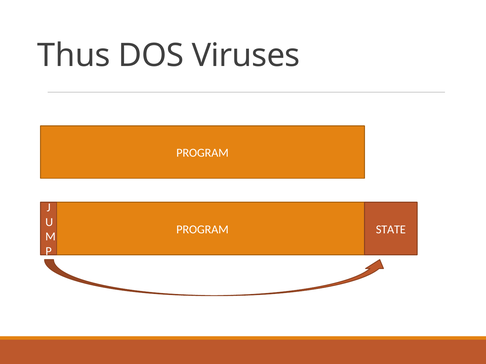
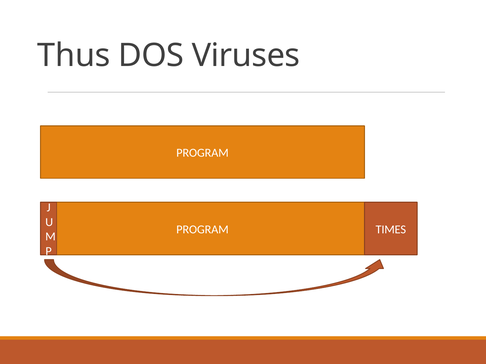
STATE: STATE -> TIMES (391, 230)
